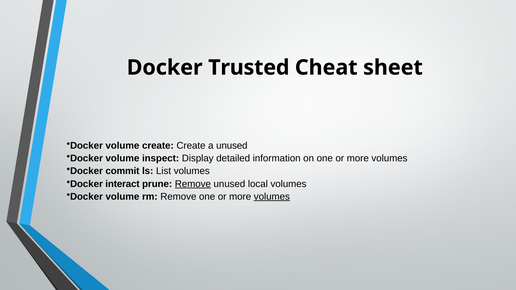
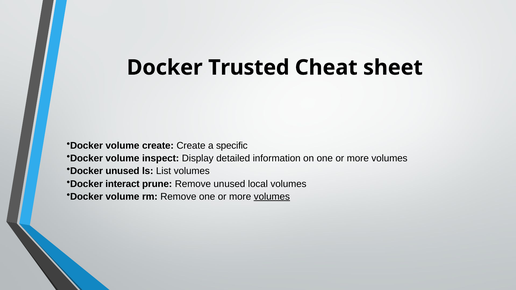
a unused: unused -> specific (232, 146)
Docker commit: commit -> unused (122, 171)
Remove underline: present -> none (193, 184)
